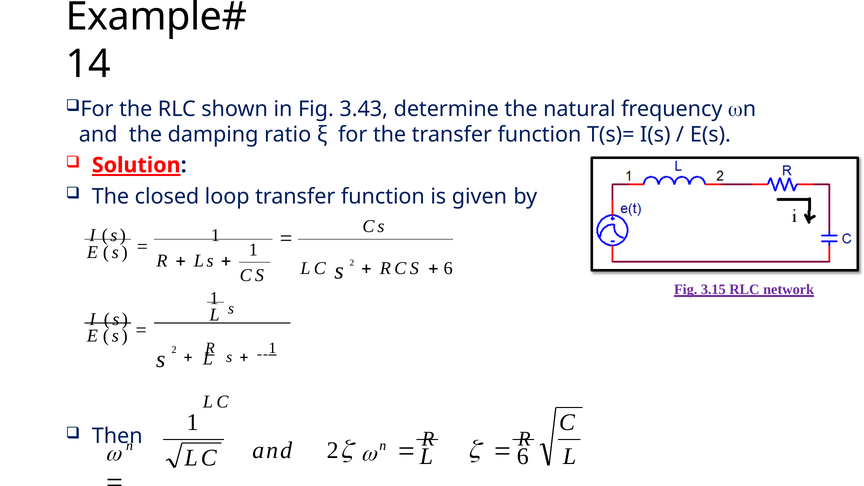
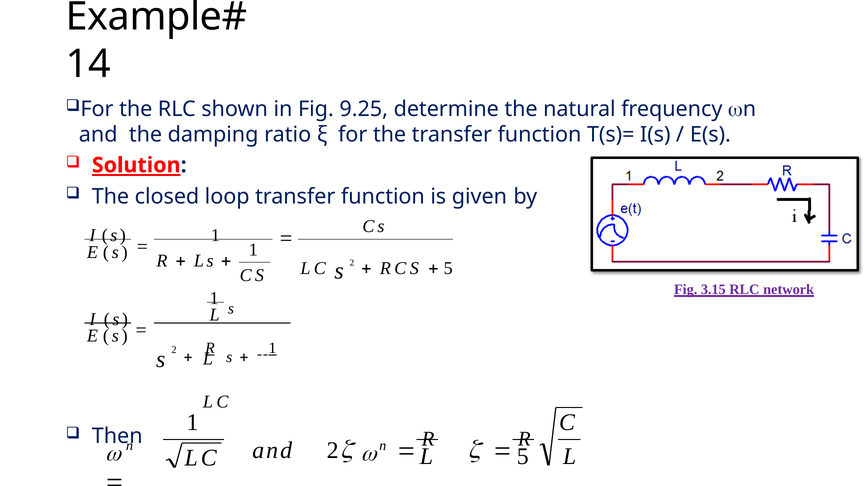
3.43: 3.43 -> 9.25 (364, 109)
6: 6 -> 5 (448, 268)
6: 6 -> 5 (523, 456)
